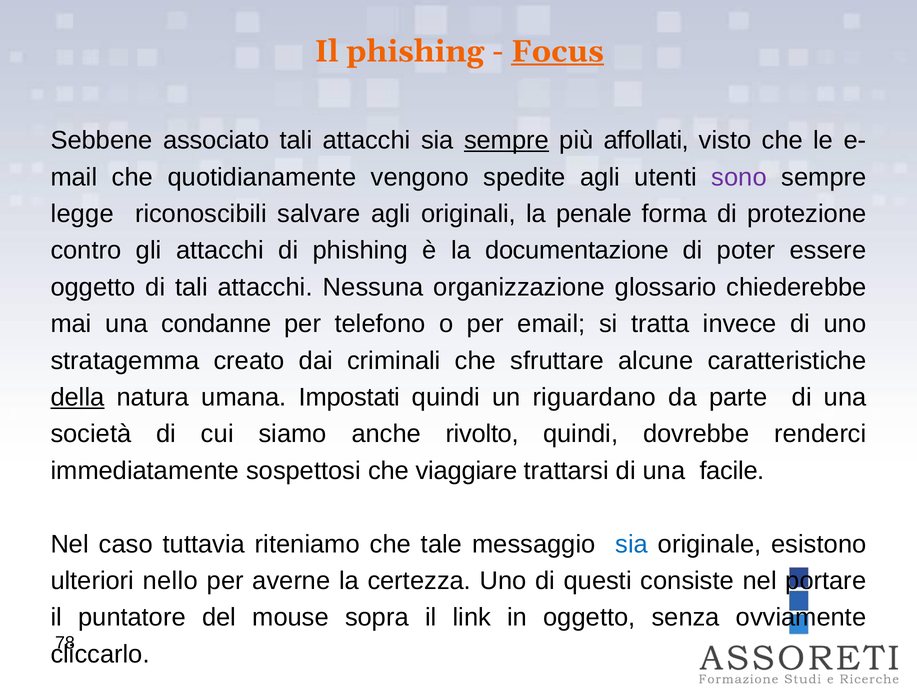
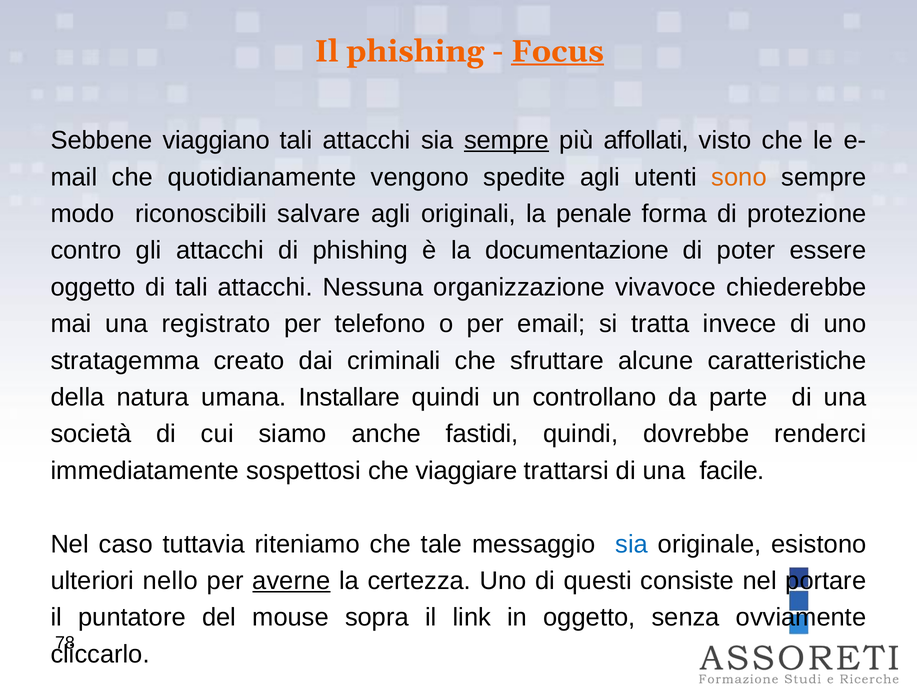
associato: associato -> viaggiano (216, 140)
sono colour: purple -> orange (739, 177)
legge: legge -> modo (82, 214)
glossario: glossario -> vivavoce (666, 287)
condanne: condanne -> registrato (216, 324)
della underline: present -> none (77, 397)
Impostati: Impostati -> Installare (349, 397)
riguardano: riguardano -> controllano (595, 397)
rivolto: rivolto -> fastidi (482, 434)
averne underline: none -> present (291, 581)
